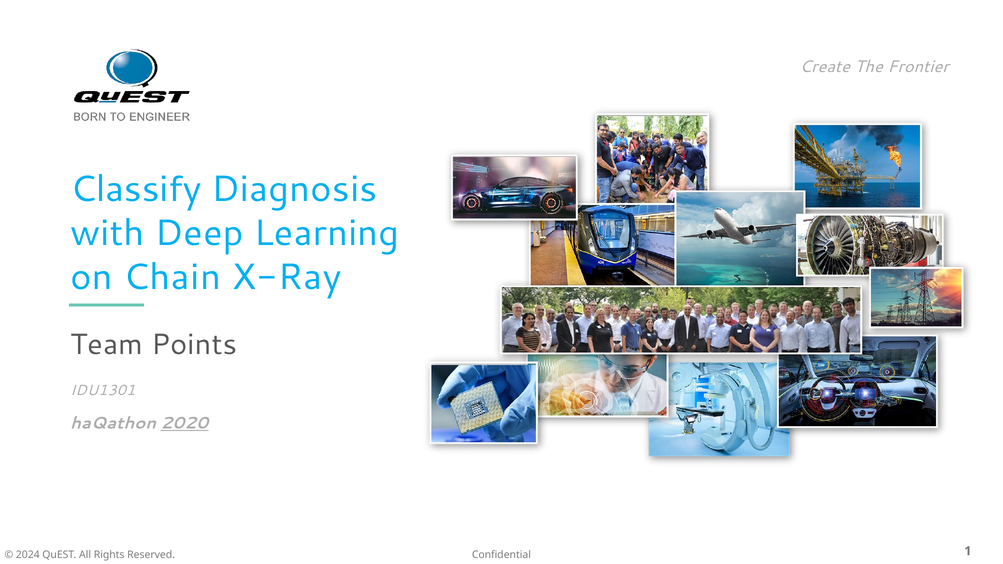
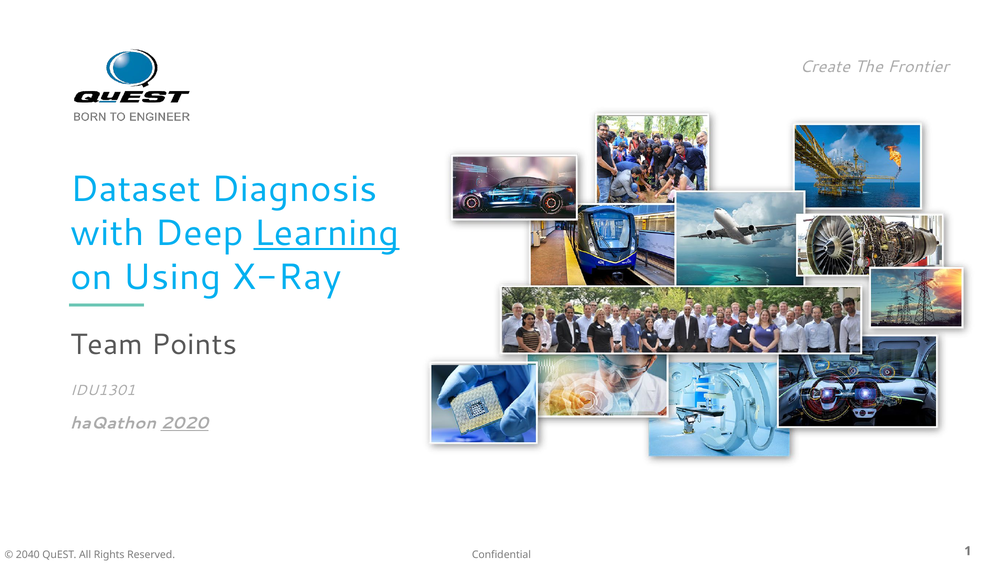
Classify: Classify -> Dataset (136, 189)
Learning underline: none -> present (327, 233)
Chain: Chain -> Using (172, 277)
2024: 2024 -> 2040 (28, 555)
